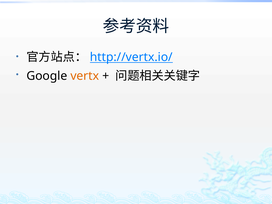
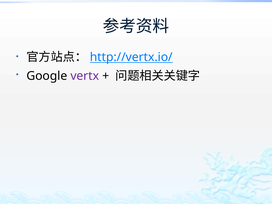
vertx colour: orange -> purple (85, 76)
